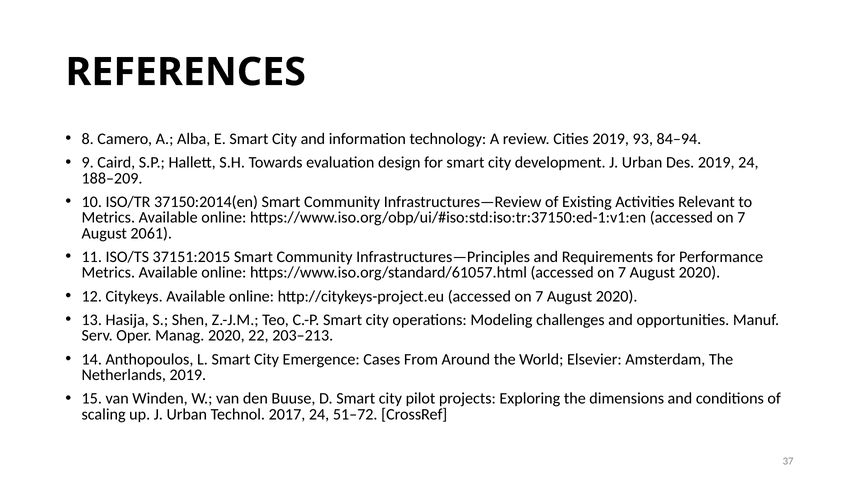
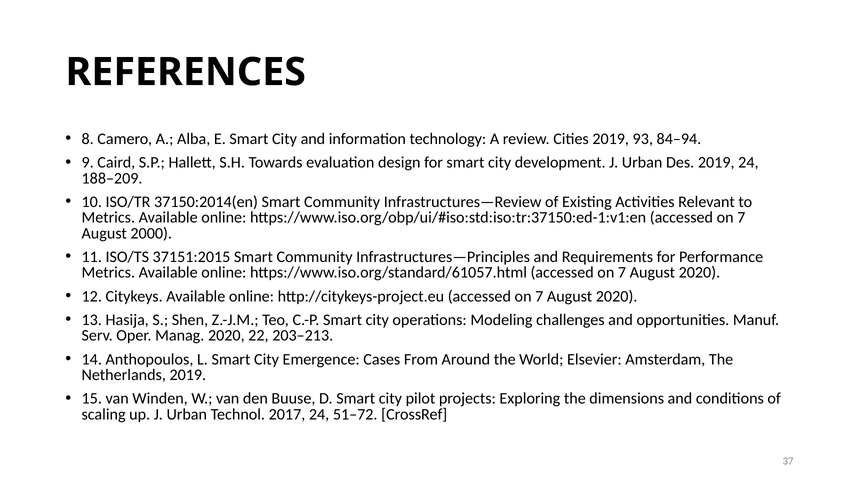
2061: 2061 -> 2000 (151, 233)
